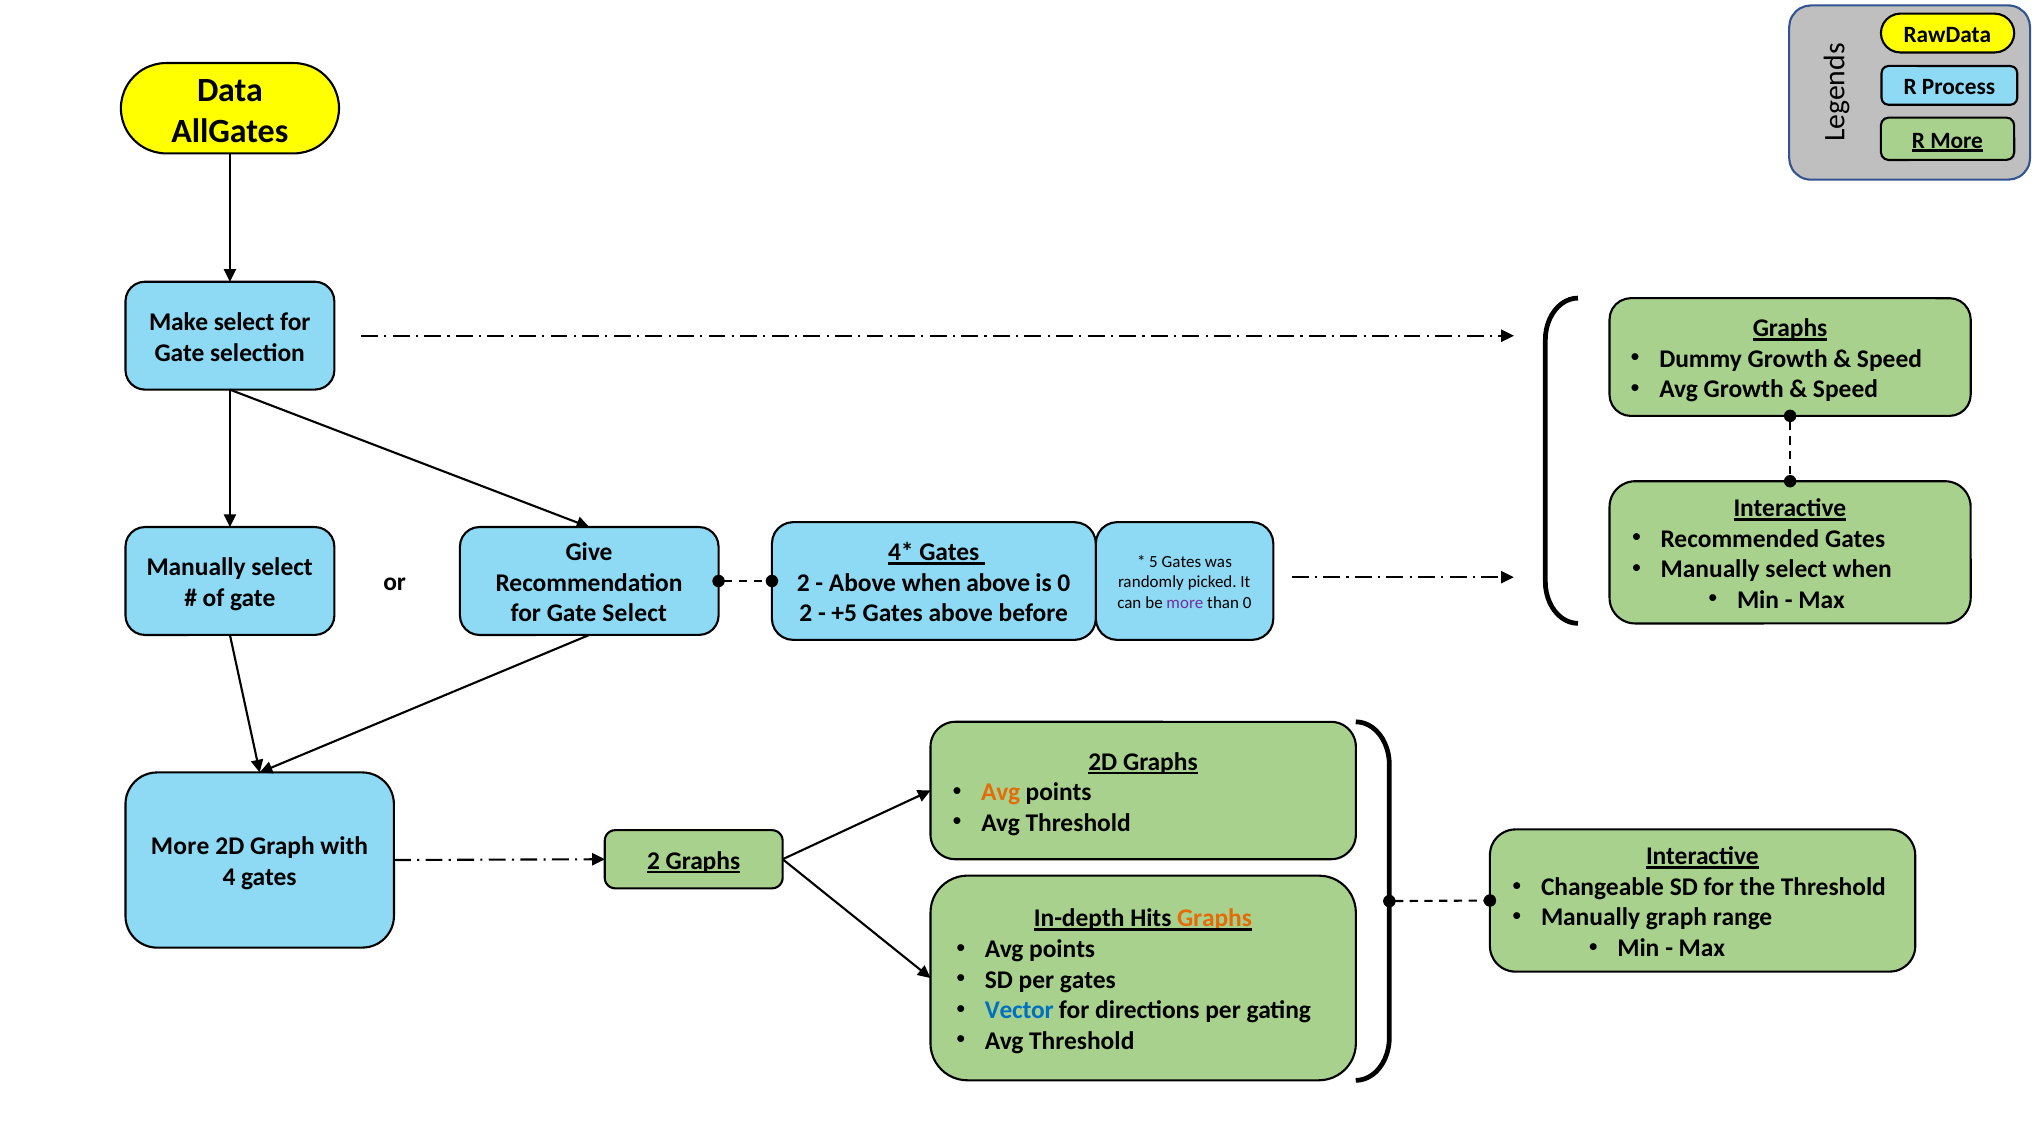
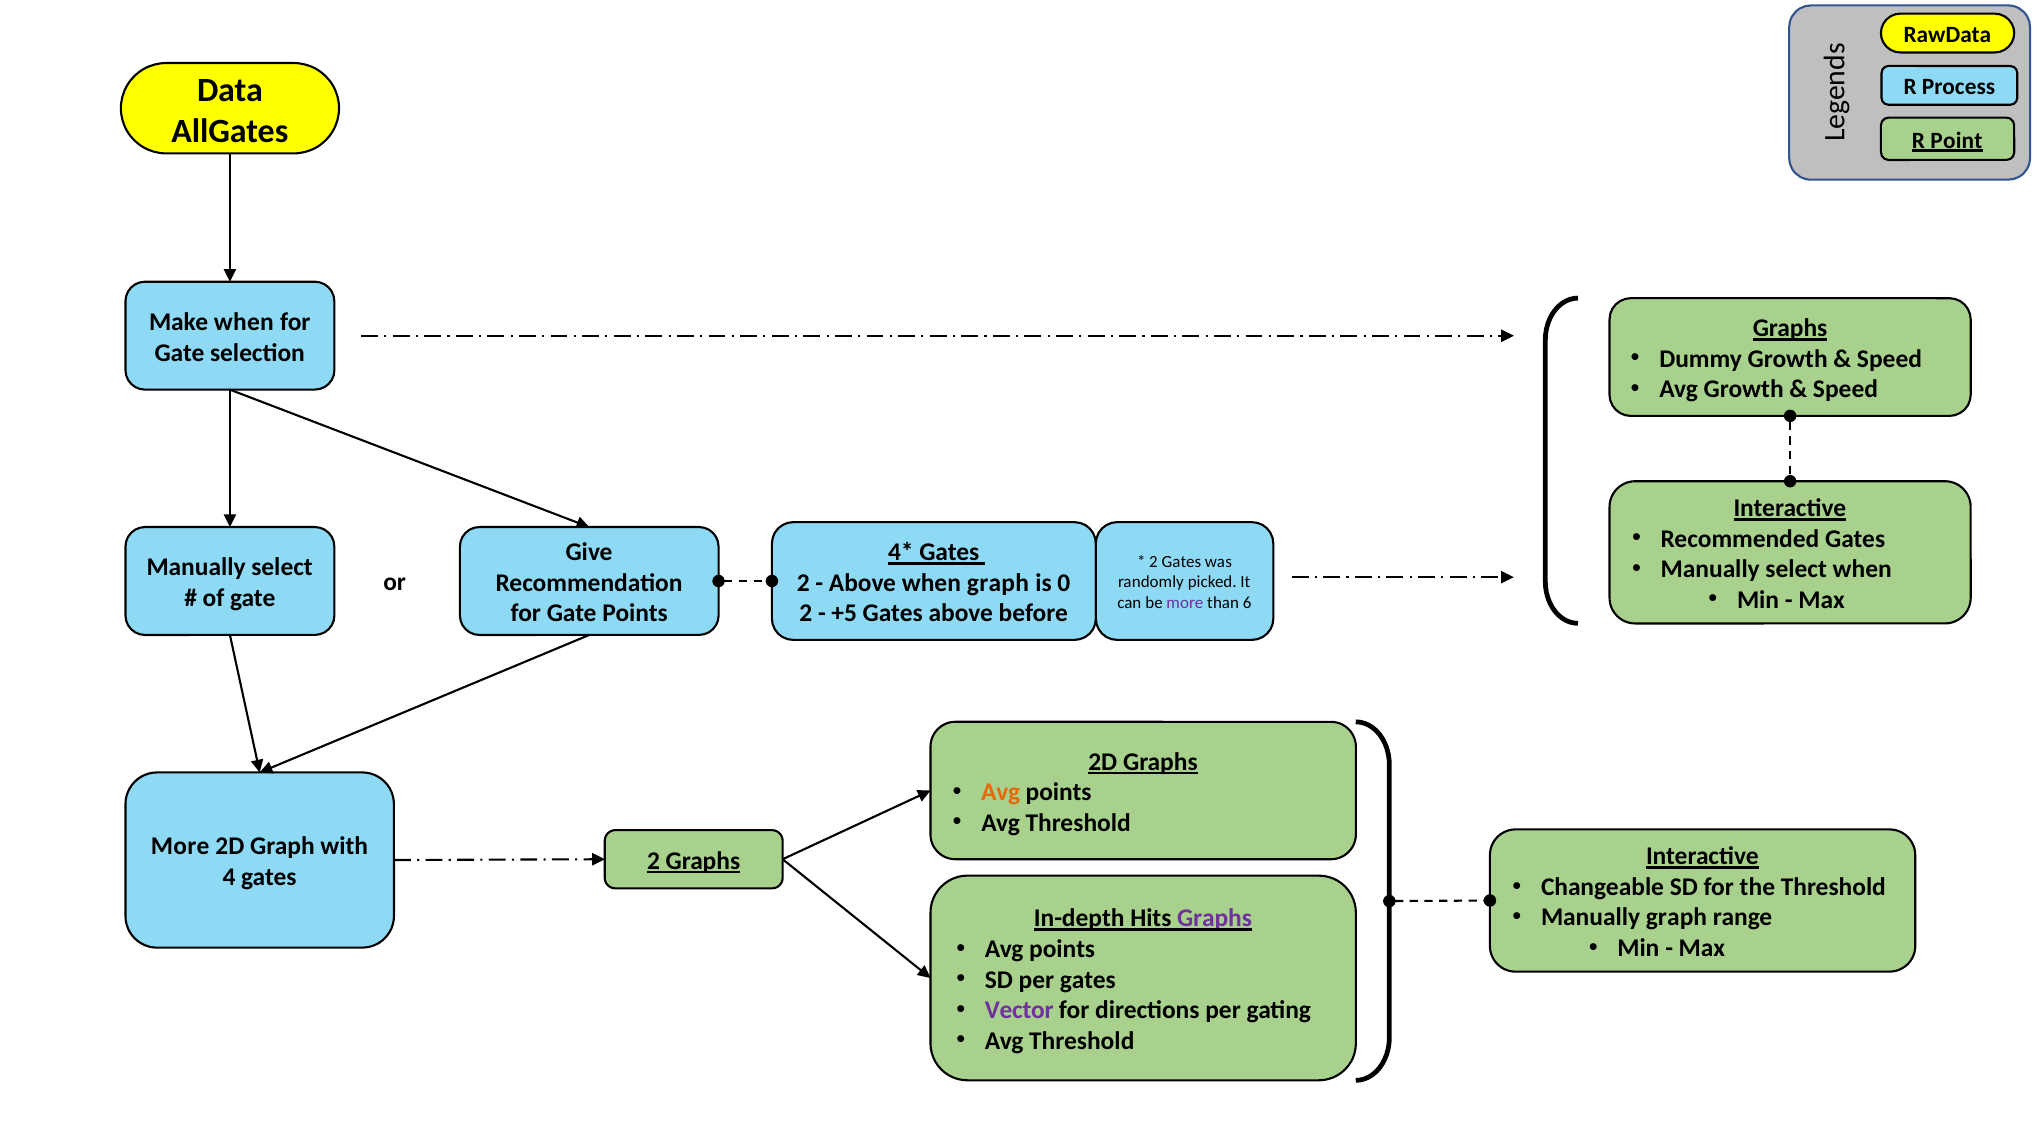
R More: More -> Point (1956, 140)
Make select: select -> when (244, 322)
5: 5 -> 2 (1154, 562)
when above: above -> graph (998, 583)
than 0: 0 -> 6 (1247, 603)
Gate Select: Select -> Points (635, 613)
Graphs colour: orange -> purple (1215, 919)
Vector colour: blue -> purple (1019, 1011)
